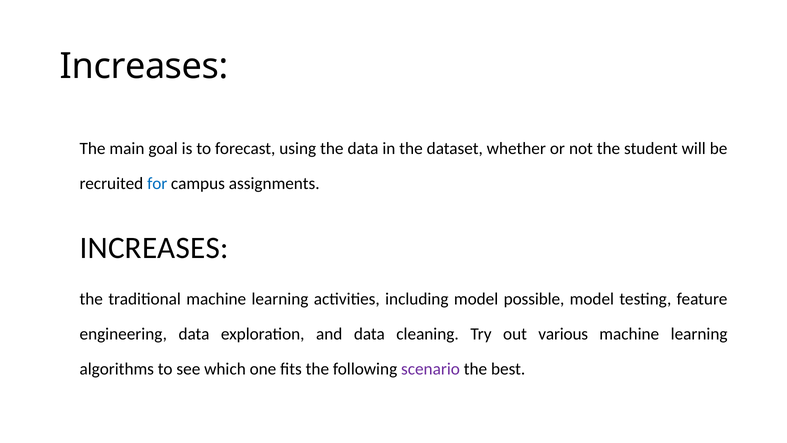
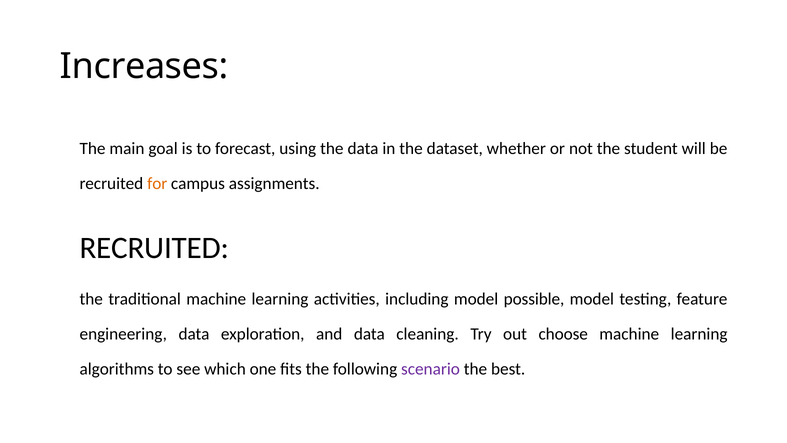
for colour: blue -> orange (157, 184)
INCREASES: INCREASES -> RECRUITED (154, 248)
various: various -> choose (563, 334)
